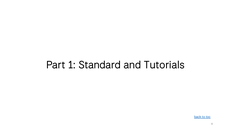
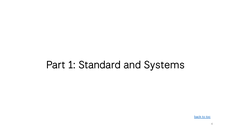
Tutorials: Tutorials -> Systems (164, 65)
